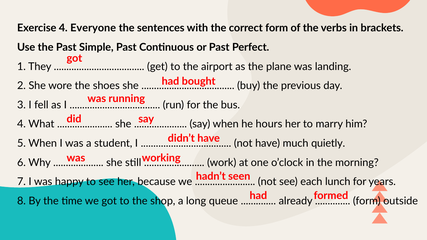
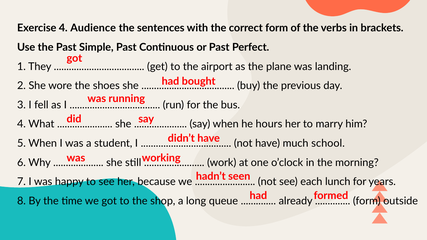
Everyone: Everyone -> Audience (93, 28)
quietly: quietly -> school (328, 143)
